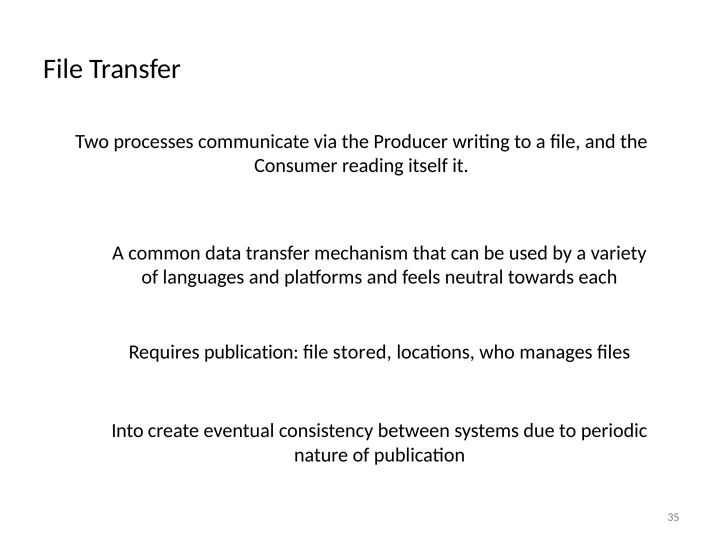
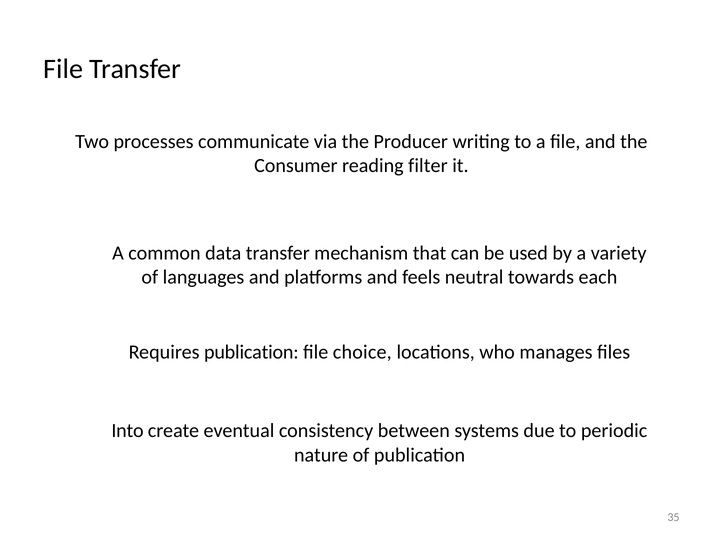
itself: itself -> filter (428, 166)
stored: stored -> choice (362, 352)
